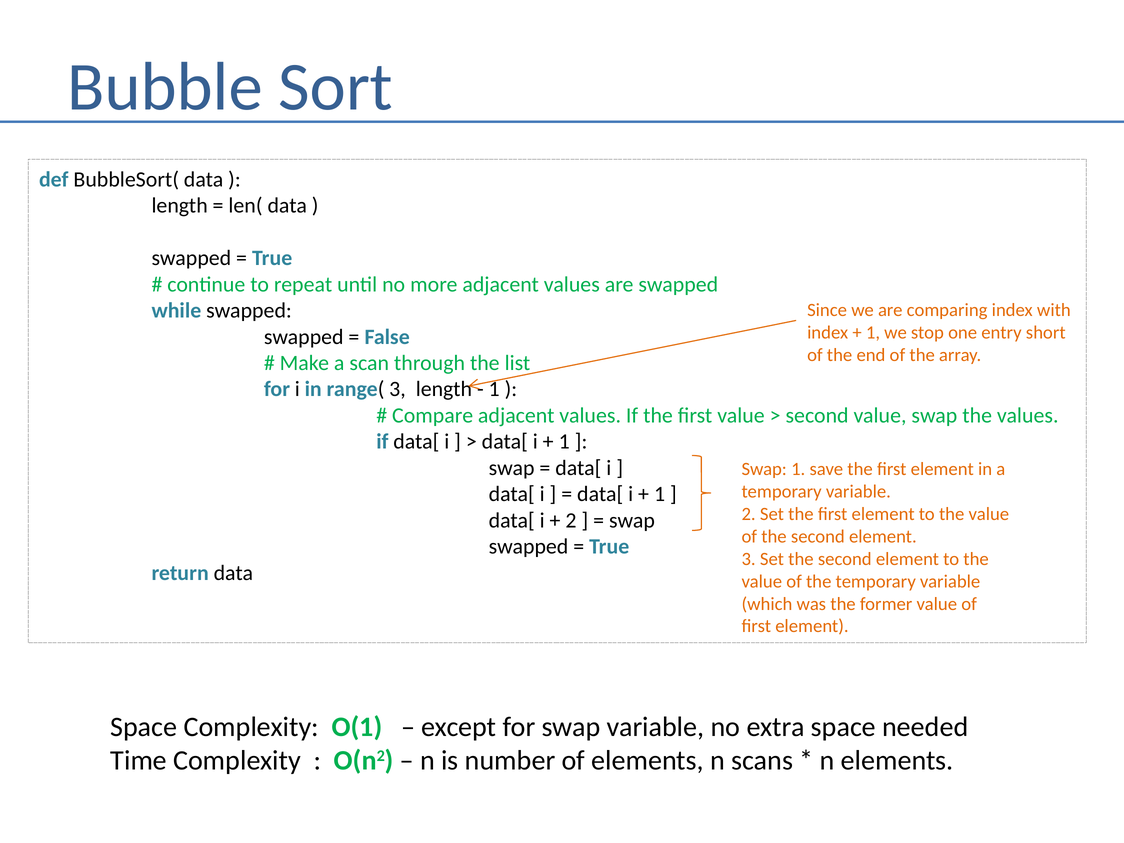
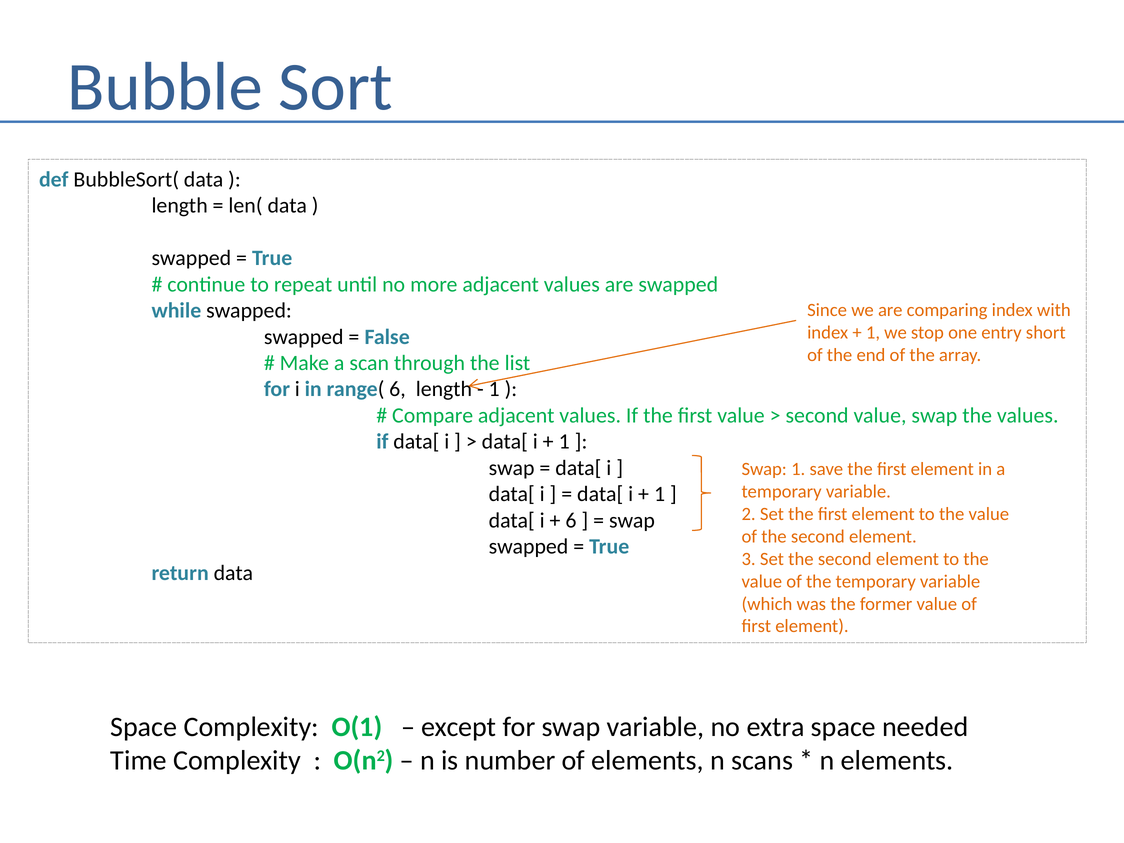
range( 3: 3 -> 6 (398, 389)
2: 2 -> 6 (571, 520)
